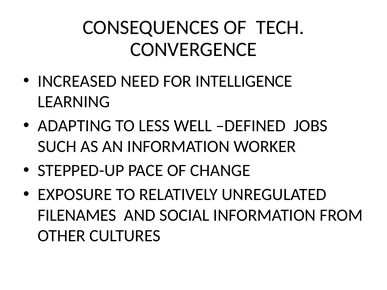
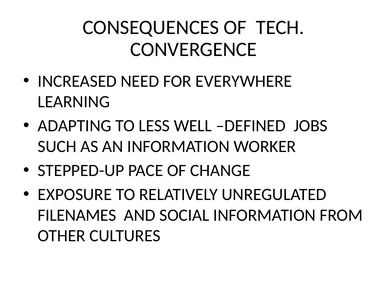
INTELLIGENCE: INTELLIGENCE -> EVERYWHERE (244, 81)
